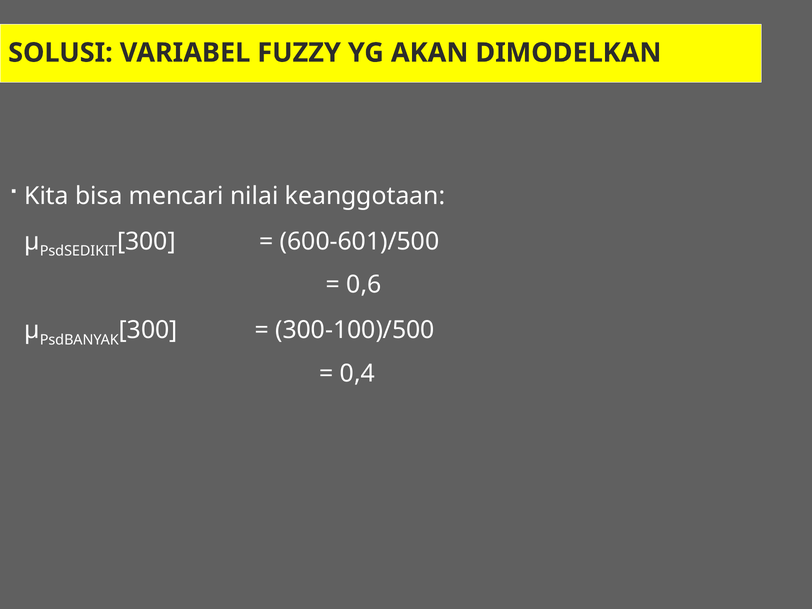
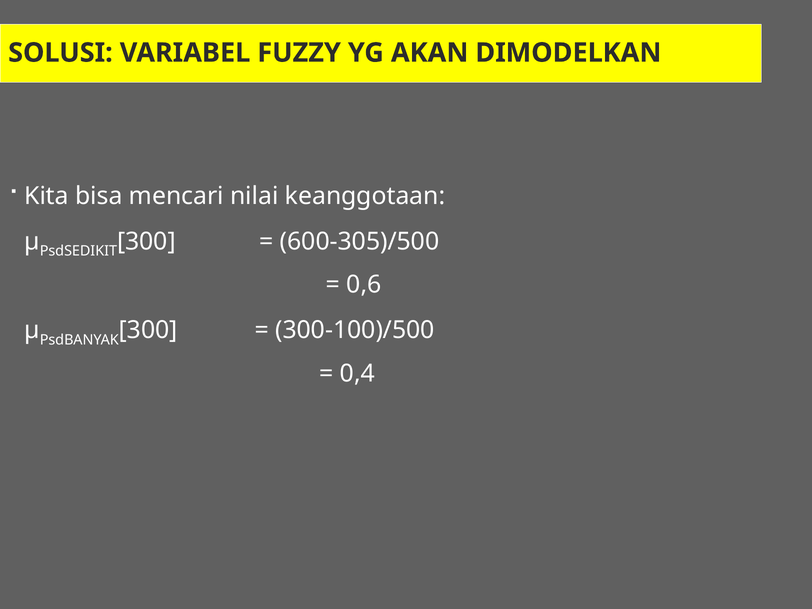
600-601)/500: 600-601)/500 -> 600-305)/500 (360, 241)
